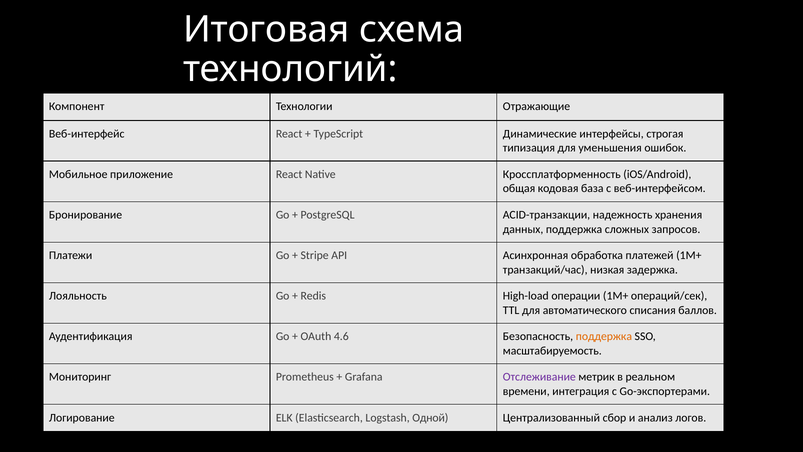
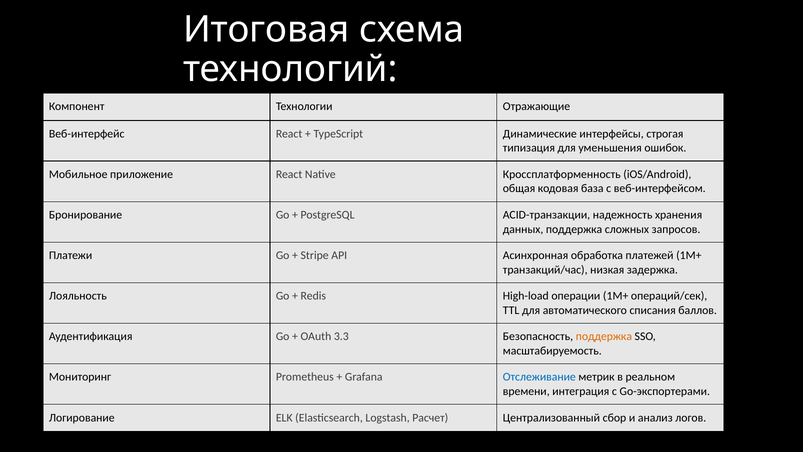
4.6: 4.6 -> 3.3 (341, 336)
Отслеживание colour: purple -> blue (539, 377)
Одной: Одной -> Расчет (430, 417)
